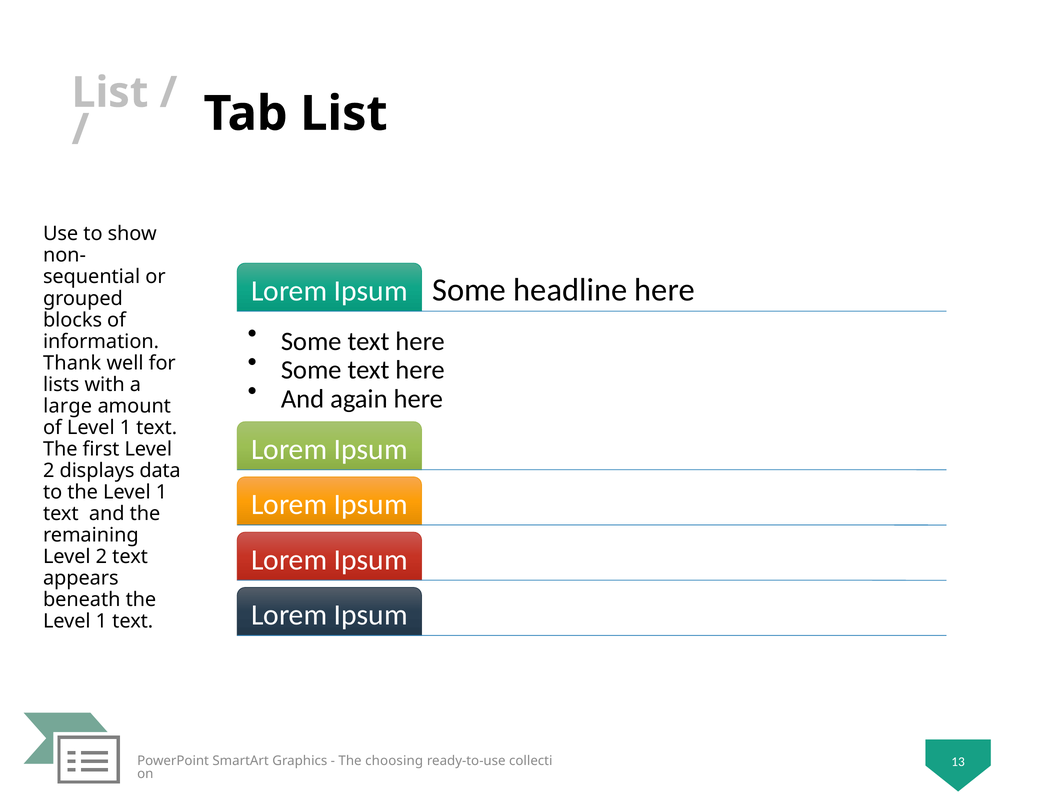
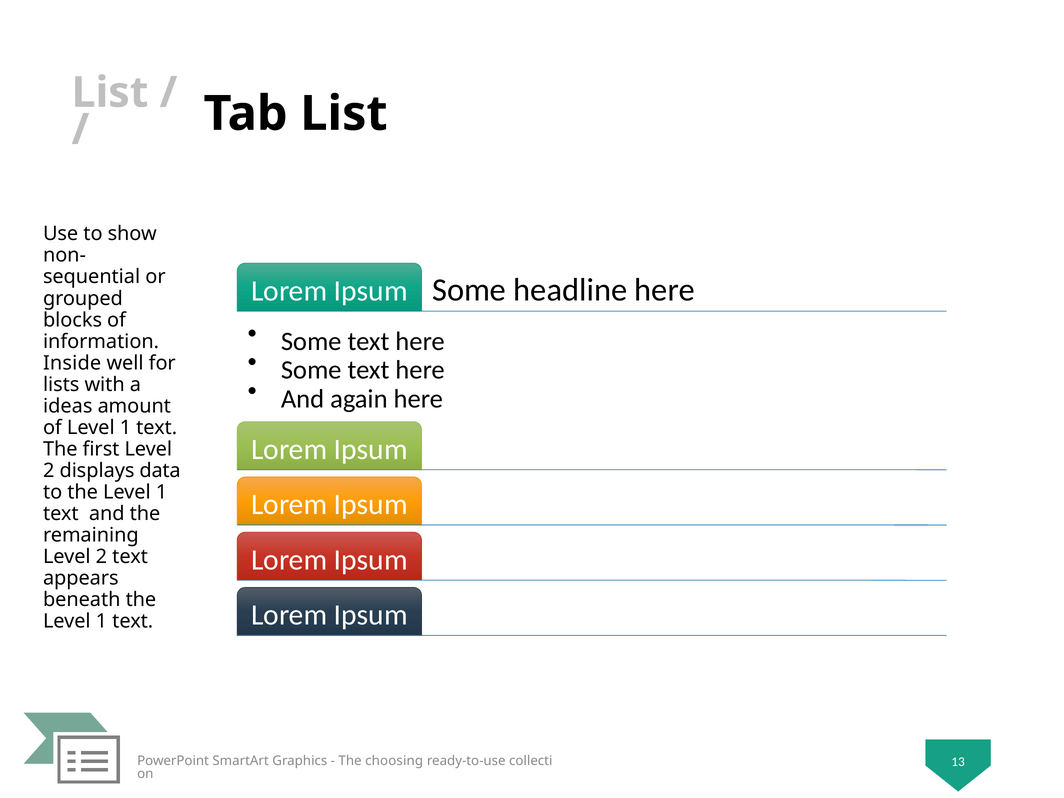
Thank: Thank -> Inside (72, 363)
large: large -> ideas (68, 406)
